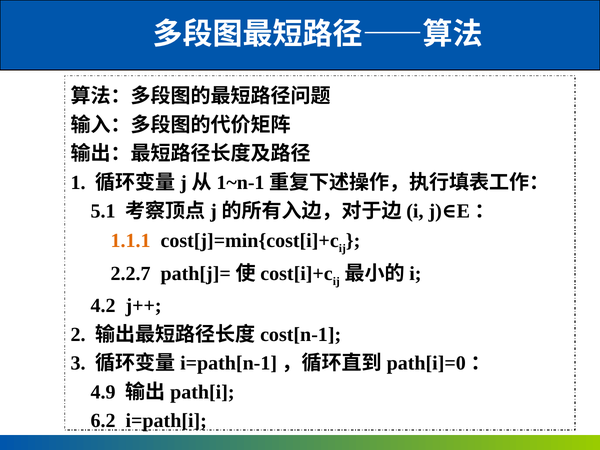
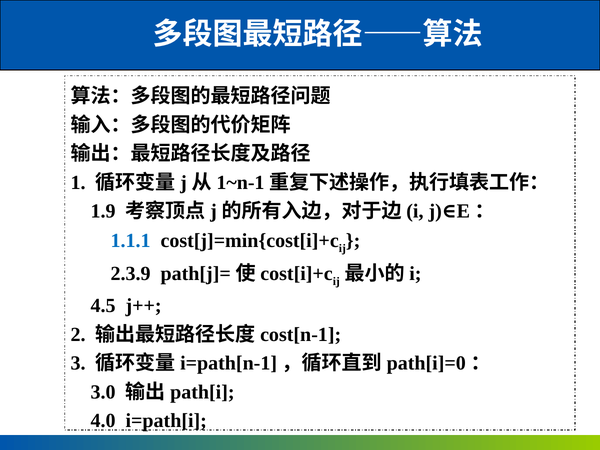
5.1: 5.1 -> 1.9 (103, 211)
1.1.1 colour: orange -> blue (131, 241)
2.2.7: 2.2.7 -> 2.3.9 (131, 274)
4.2: 4.2 -> 4.5 (103, 306)
4.9: 4.9 -> 3.0 (103, 392)
6.2: 6.2 -> 4.0 (103, 421)
